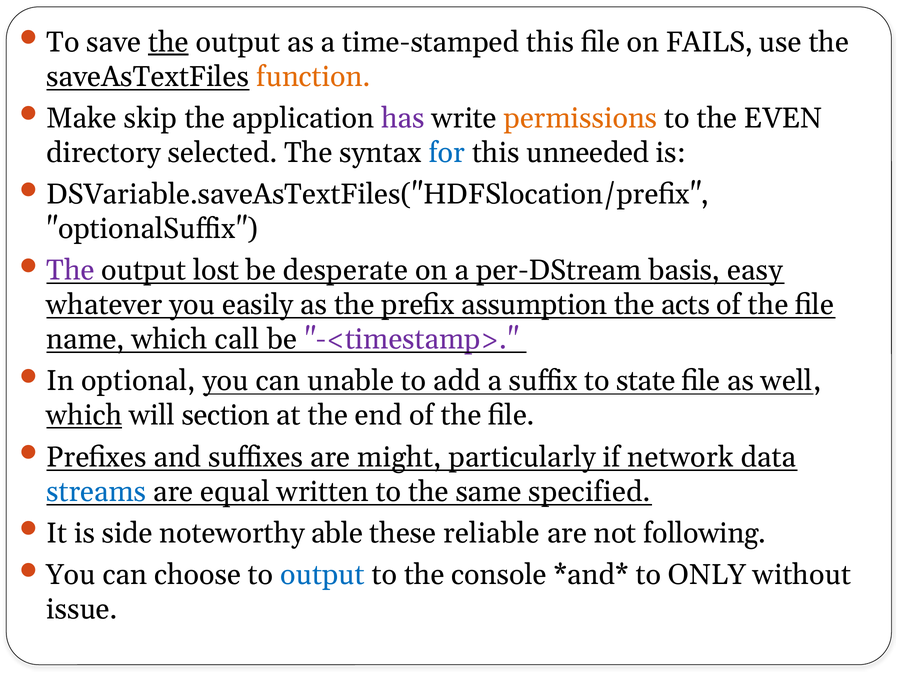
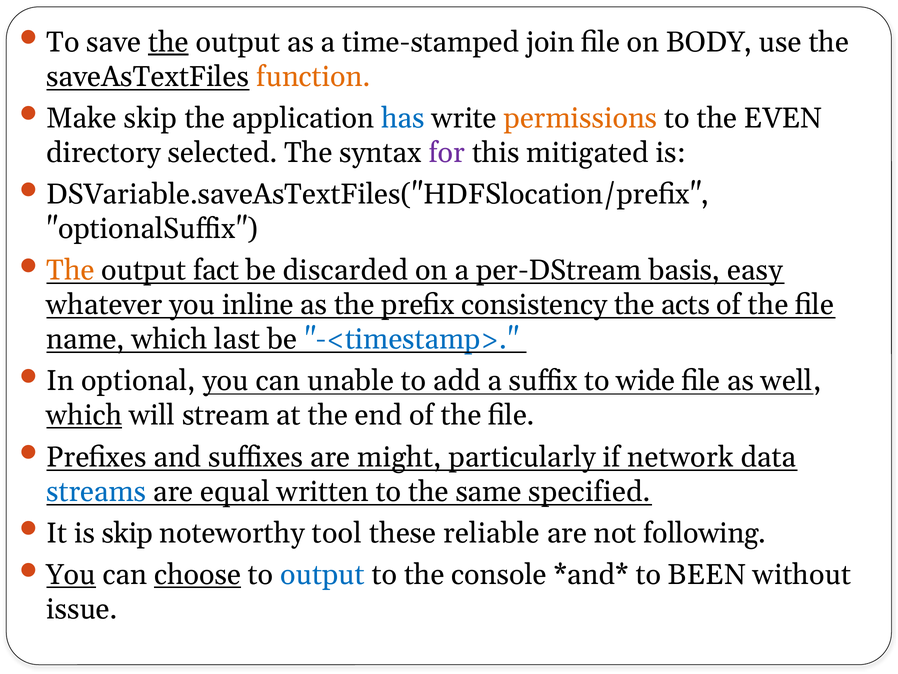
time-stamped this: this -> join (550, 42)
FAILS: FAILS -> BODY (709, 42)
has colour: purple -> blue (403, 118)
for colour: blue -> purple (447, 153)
unneeded: unneeded -> mitigated (588, 153)
The colour: purple -> orange (70, 270)
lost: lost -> fact (216, 270)
desperate: desperate -> discarded (345, 270)
easily: easily -> inline (258, 305)
assumption: assumption -> consistency (534, 305)
call: call -> last (237, 339)
-<timestamp> colour: purple -> blue (411, 339)
state: state -> wide (646, 381)
section: section -> stream (226, 415)
is side: side -> skip (127, 533)
able: able -> tool (337, 533)
You underline: none -> present (71, 574)
choose underline: none -> present (198, 574)
ONLY: ONLY -> BEEN (707, 574)
